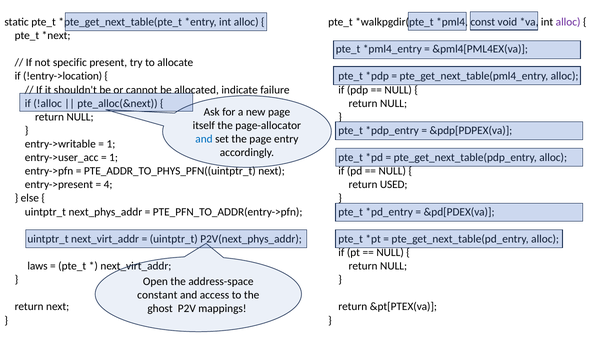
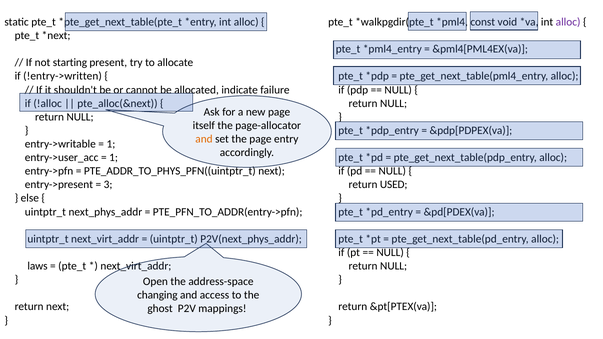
specific: specific -> starting (70, 63)
!entry->location: !entry->location -> !entry->written (63, 76)
and colour: blue -> orange (204, 139)
4: 4 -> 3 (108, 185)
constant: constant -> changing (157, 295)
